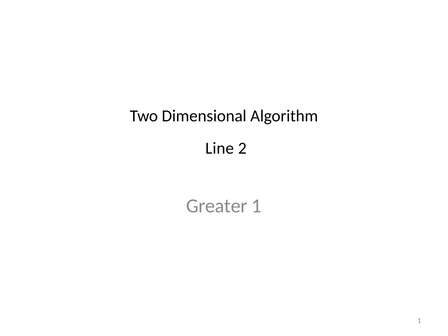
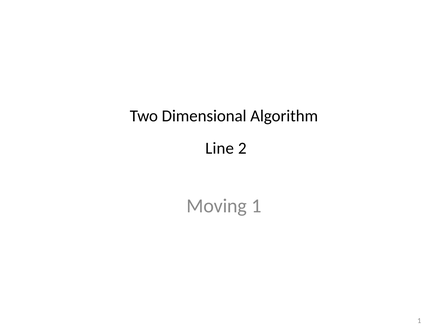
Greater: Greater -> Moving (217, 206)
